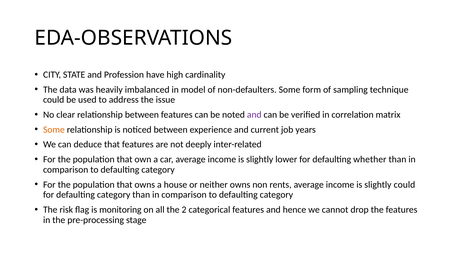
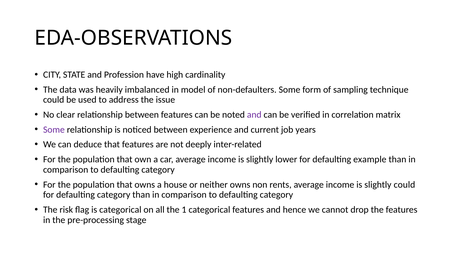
Some colour: orange -> purple (54, 130)
whether: whether -> example (370, 160)
is monitoring: monitoring -> categorical (120, 210)
2: 2 -> 1 (184, 210)
